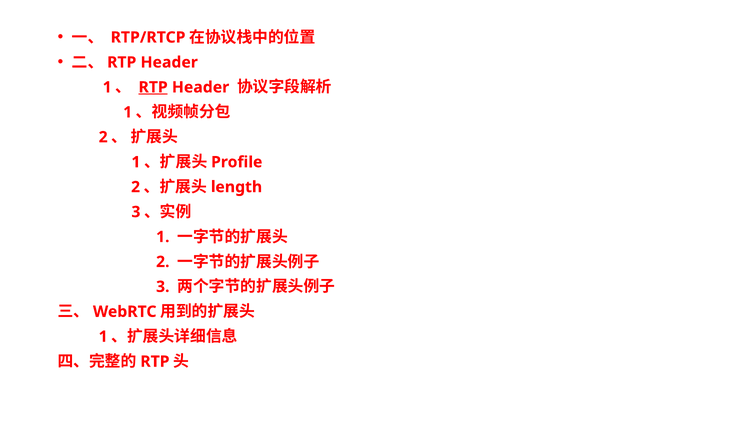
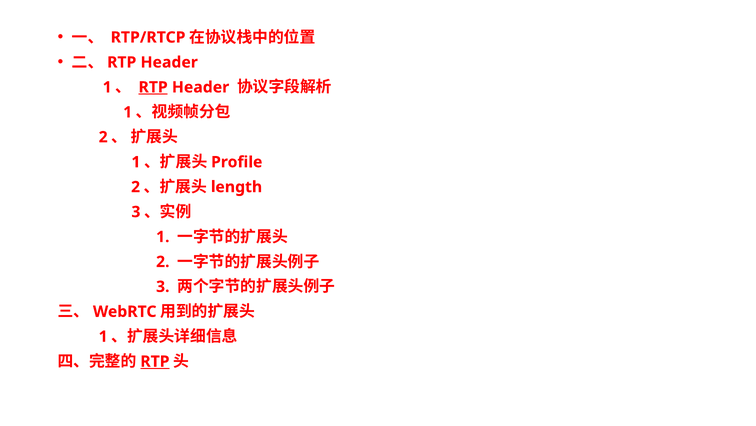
RTP underline: none -> present (155, 361)
